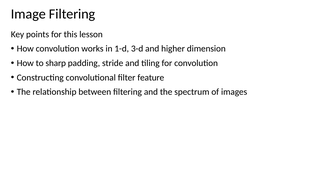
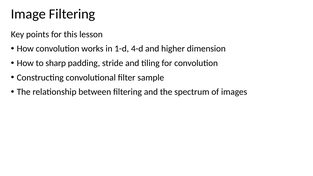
3-d: 3-d -> 4-d (137, 49)
feature: feature -> sample (151, 78)
